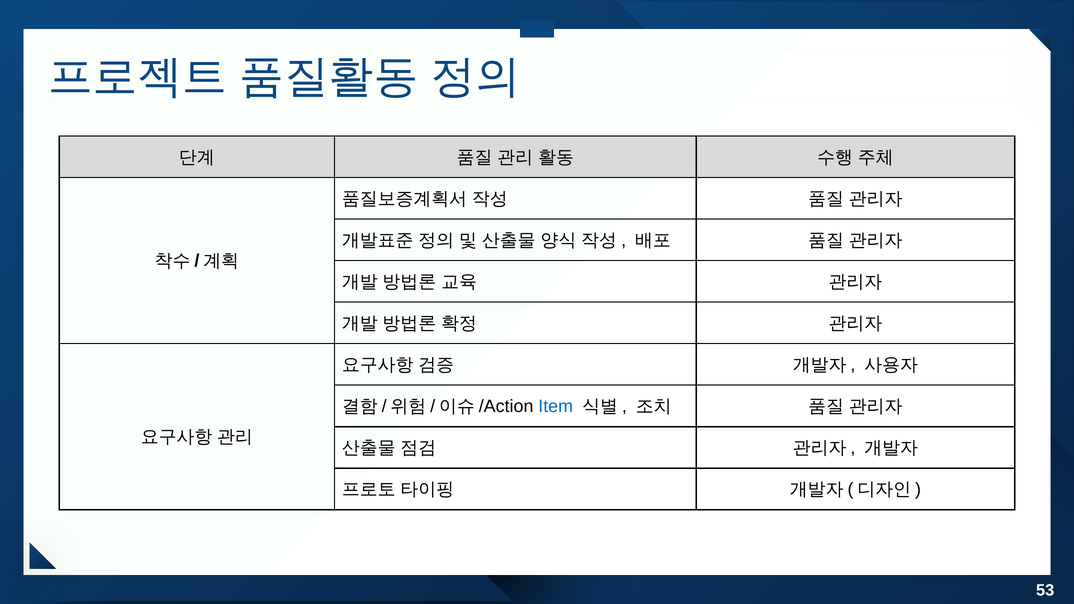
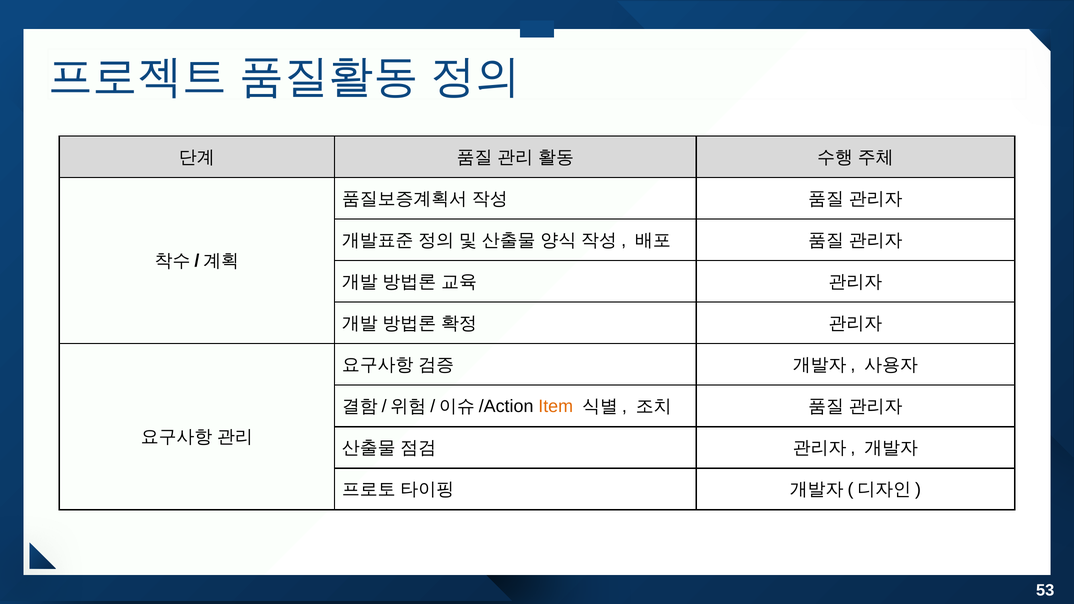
Item colour: blue -> orange (556, 406)
